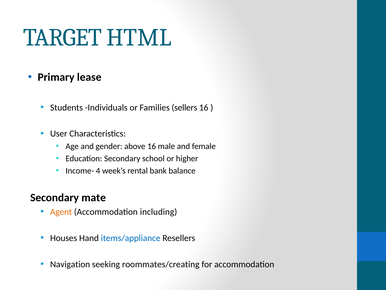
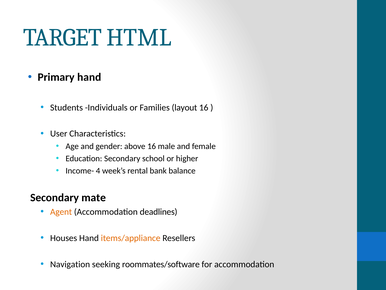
Primary lease: lease -> hand (89, 77)
sellers: sellers -> layout (184, 107)
including: including -> deadlines (159, 212)
items/appliance colour: blue -> orange (131, 238)
roommates/creating: roommates/creating -> roommates/software (161, 264)
